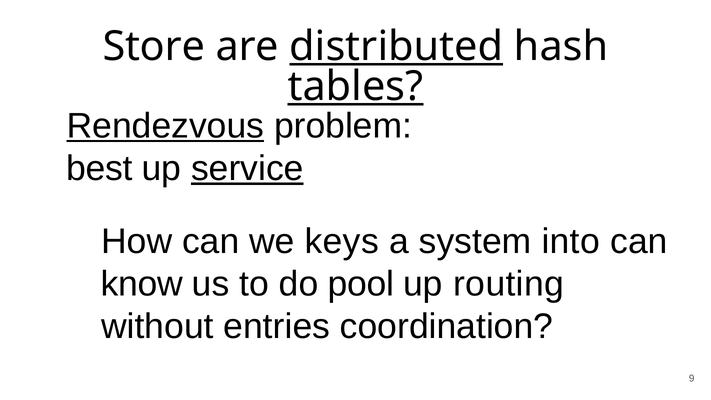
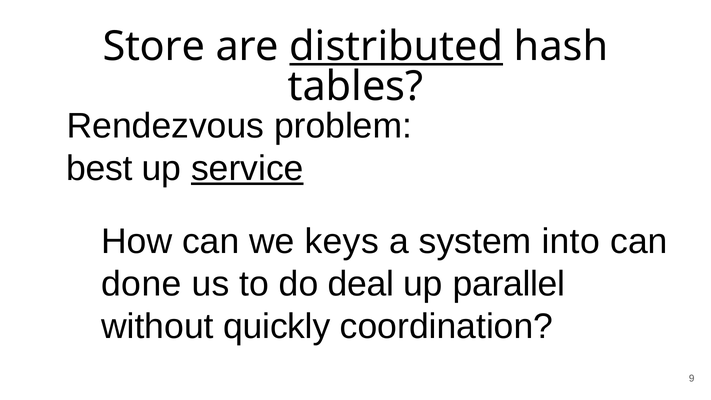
tables underline: present -> none (355, 86)
Rendezvous underline: present -> none (165, 126)
know: know -> done (141, 284)
pool: pool -> deal (361, 284)
routing: routing -> parallel (509, 284)
entries: entries -> quickly (277, 327)
